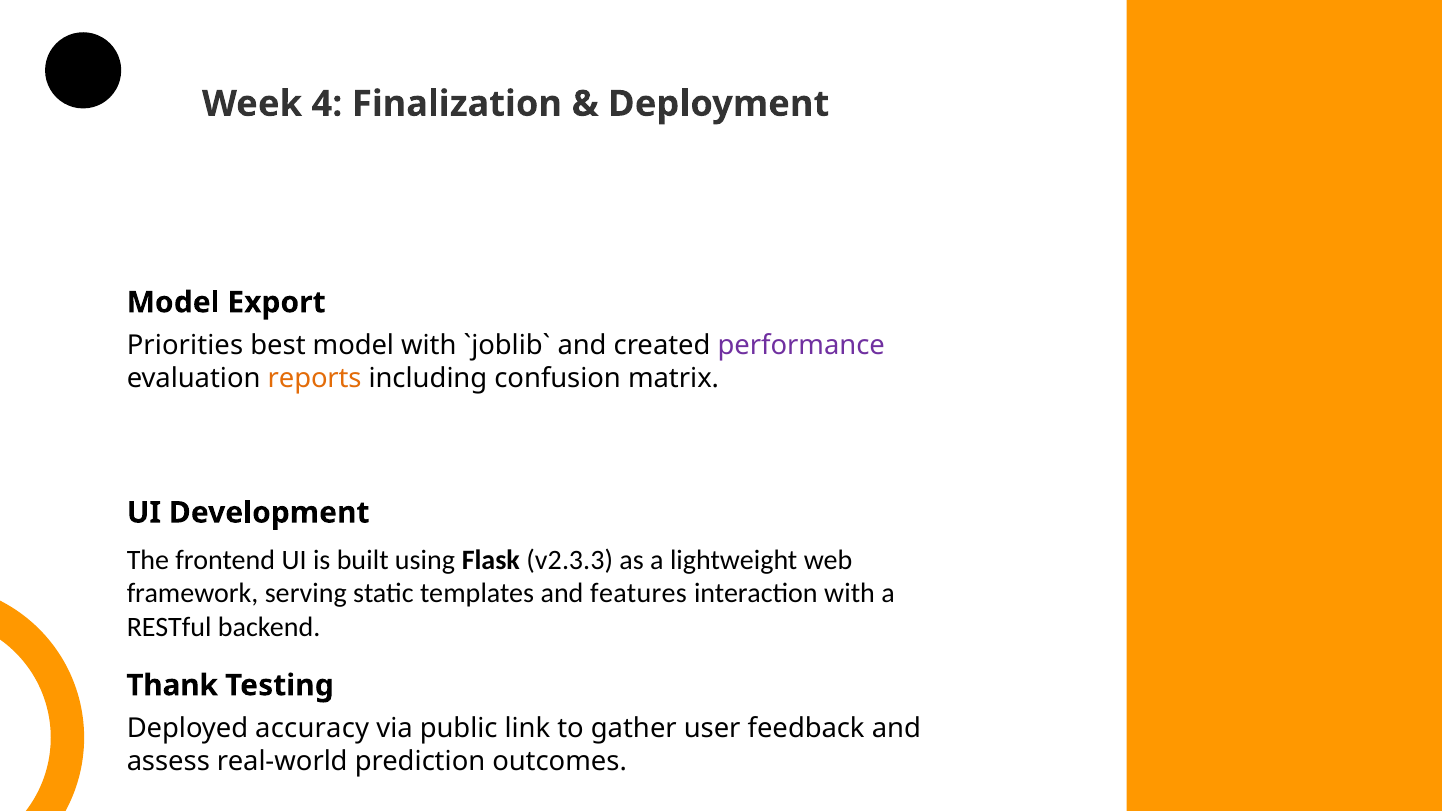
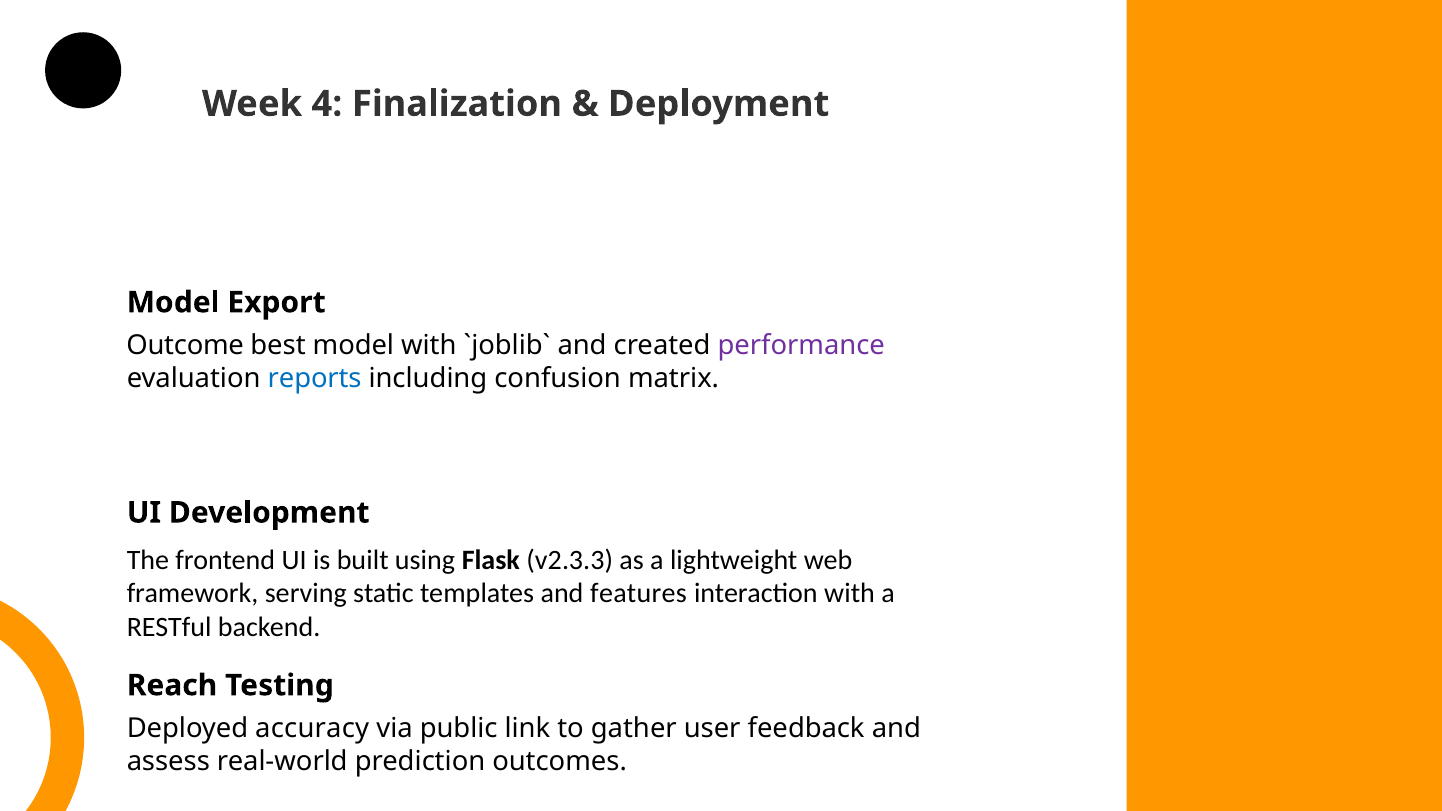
Priorities: Priorities -> Outcome (185, 346)
reports colour: orange -> blue (315, 379)
Thank: Thank -> Reach (172, 686)
